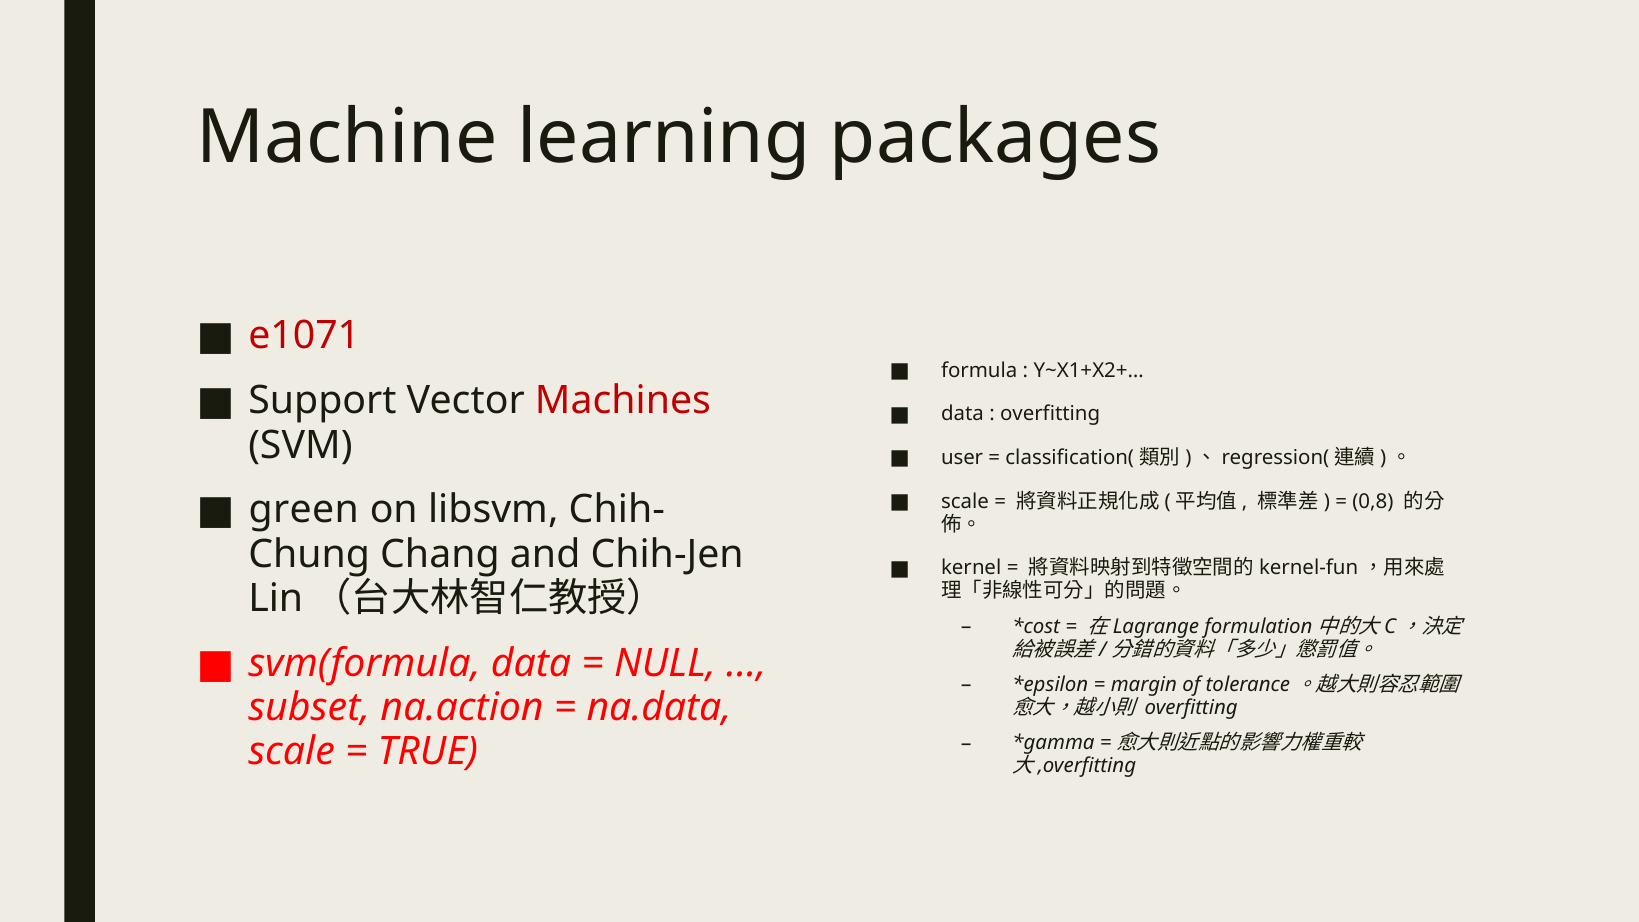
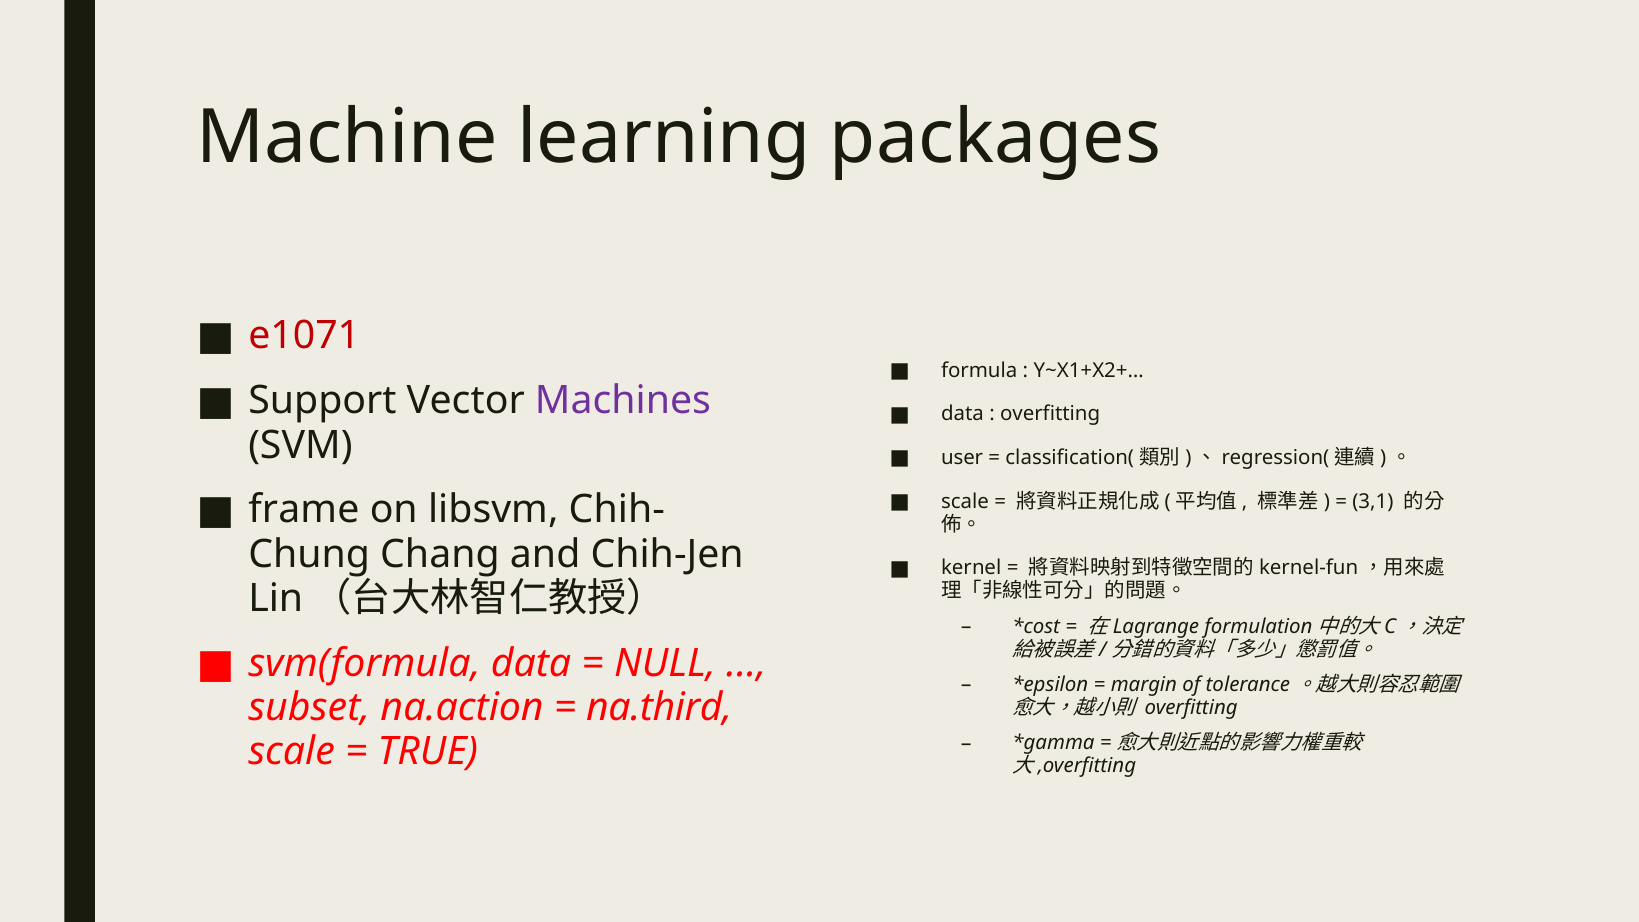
Machines colour: red -> purple (623, 401)
0,8: 0,8 -> 3,1 (1373, 501)
green: green -> frame (304, 510)
na.data: na.data -> na.third (659, 707)
